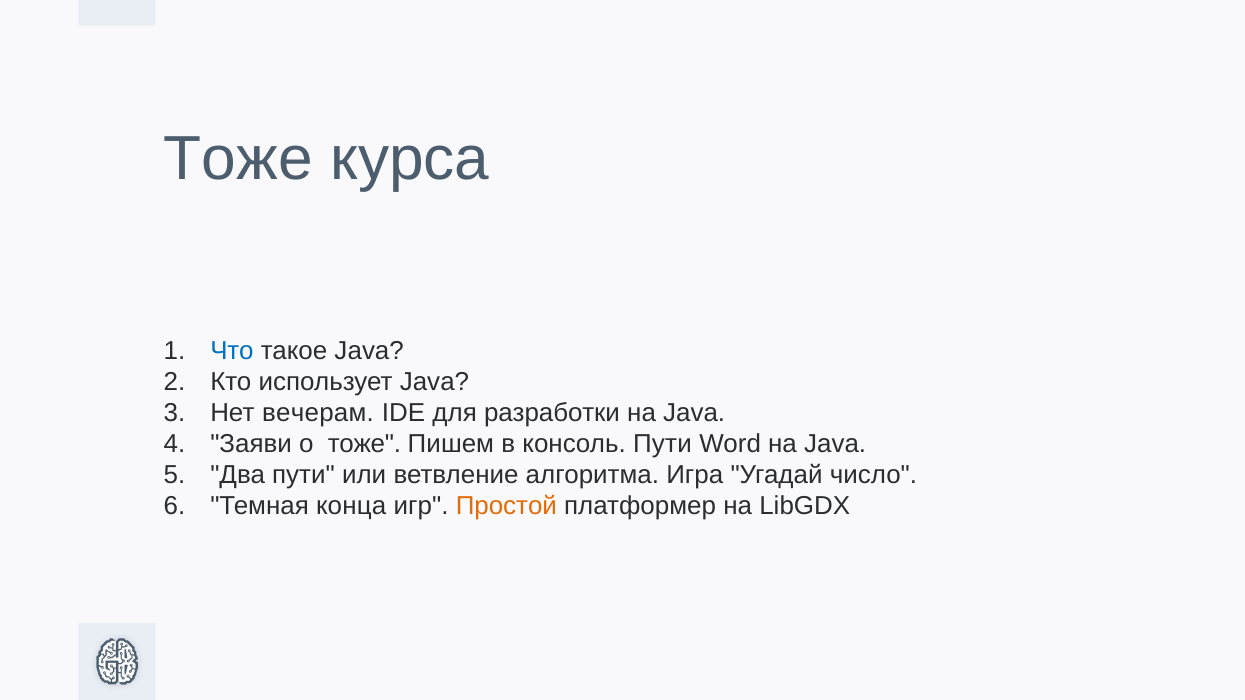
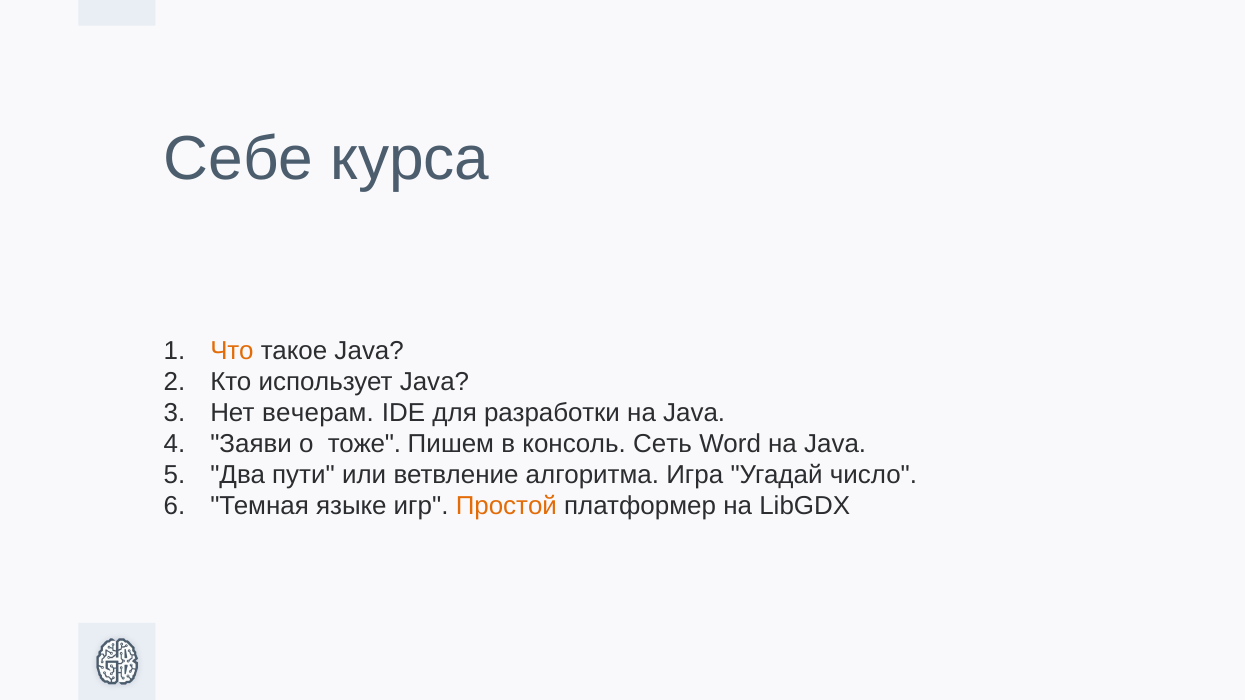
Тоже: Тоже -> Себе (239, 159)
Что colour: blue -> orange (232, 351)
консоль Пути: Пути -> Сеть (662, 444)
конца: конца -> языке (351, 506)
